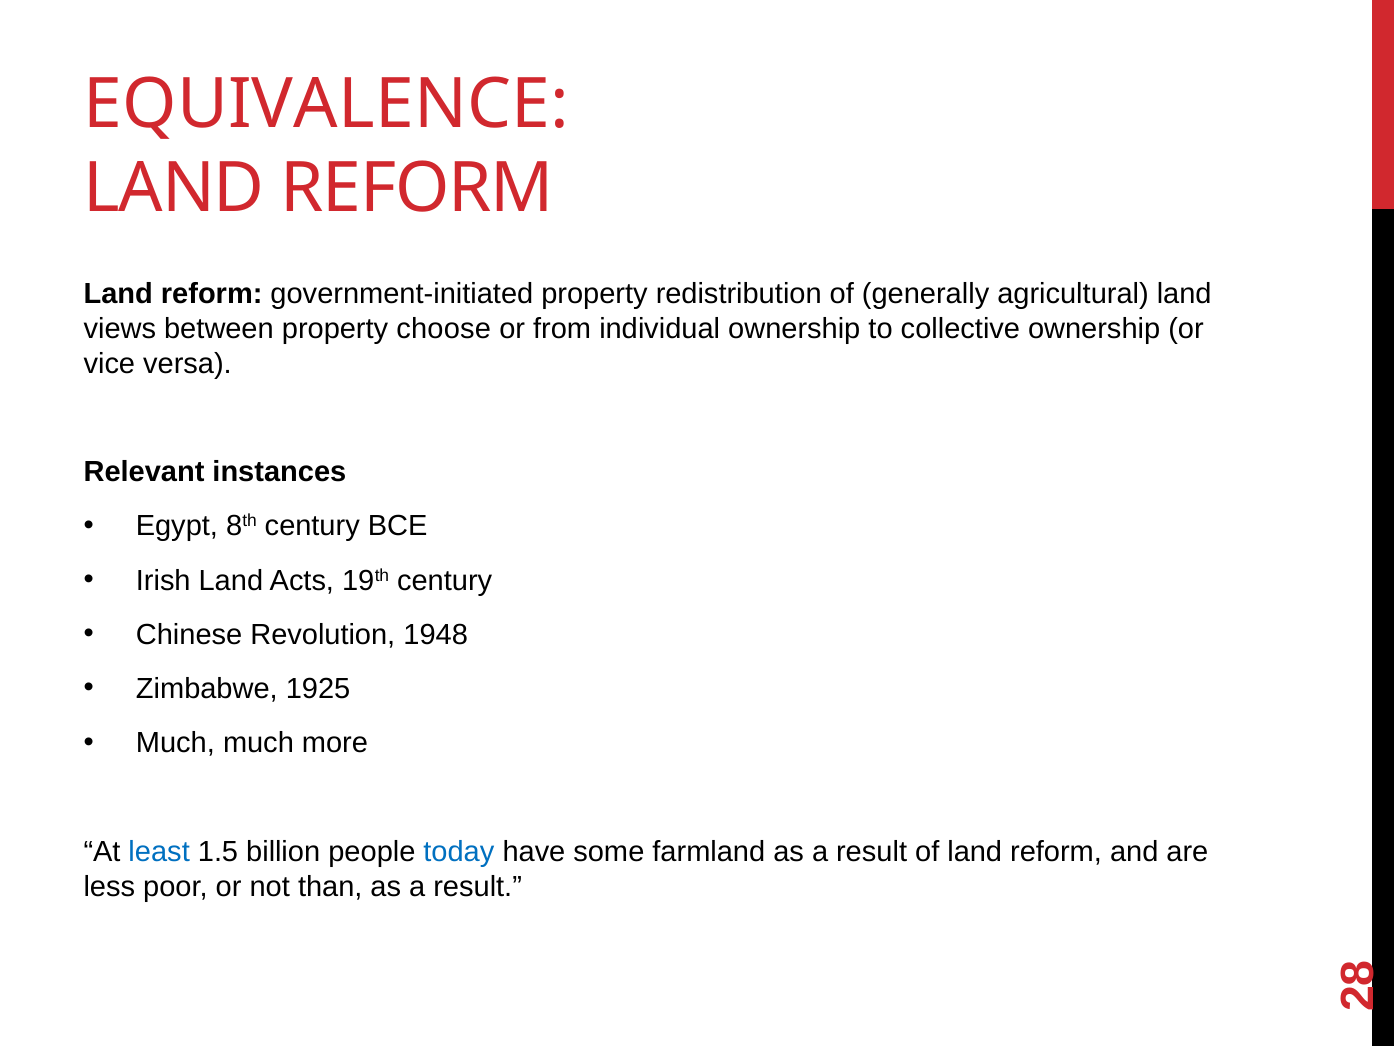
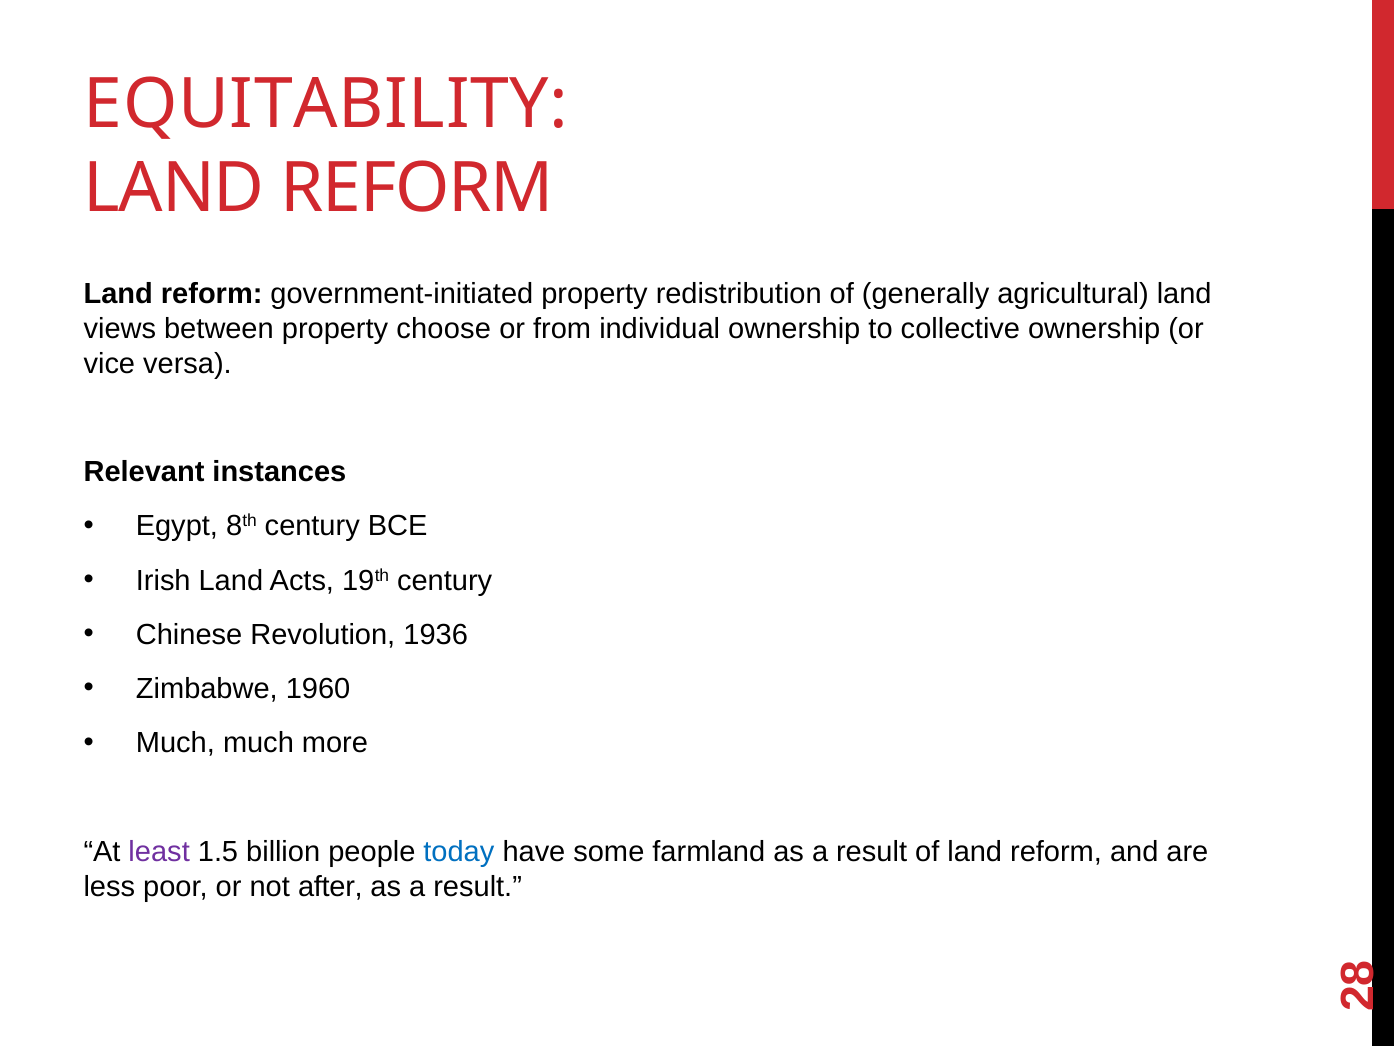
EQUIVALENCE: EQUIVALENCE -> EQUITABILITY (326, 105)
1948: 1948 -> 1936 (436, 634)
1925: 1925 -> 1960 (318, 689)
least colour: blue -> purple (159, 851)
than: than -> after (330, 886)
